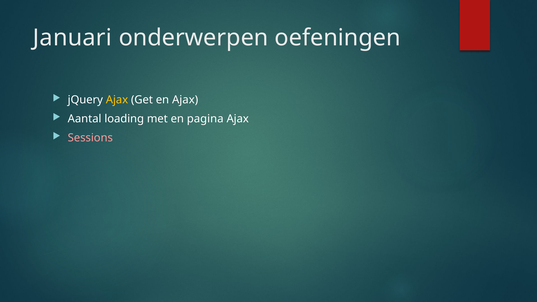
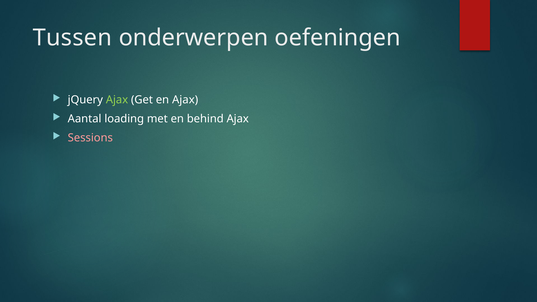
Januari: Januari -> Tussen (72, 38)
Ajax colour: yellow -> light green (117, 100)
pagina: pagina -> behind (205, 119)
